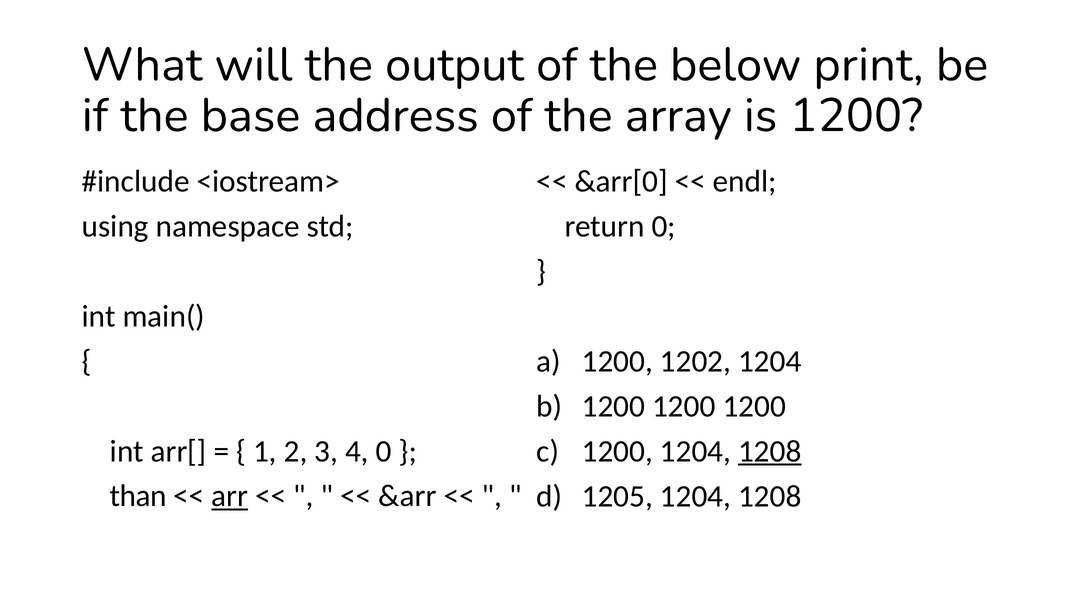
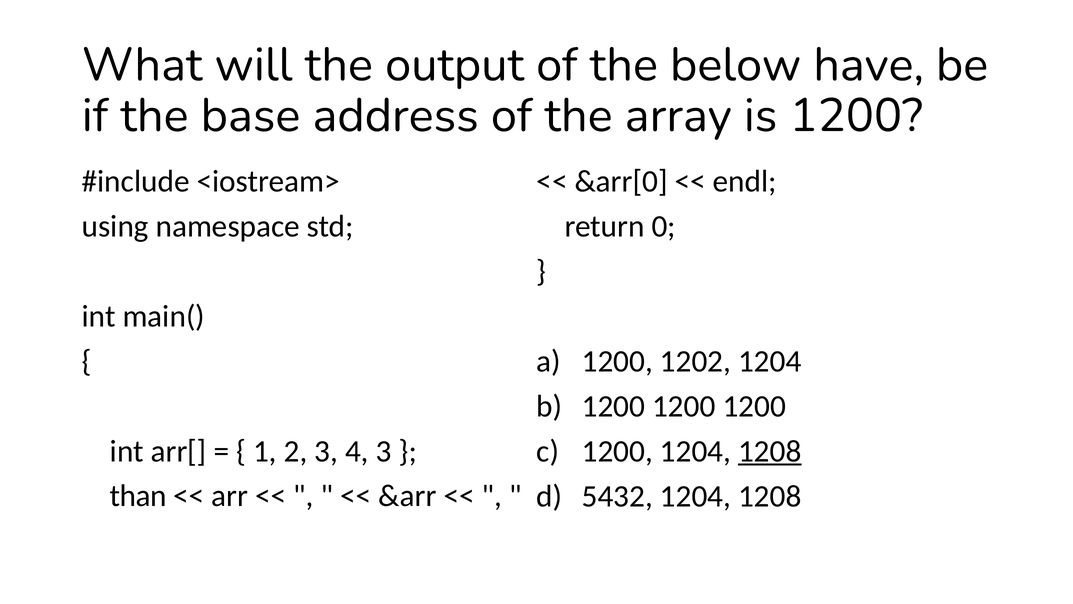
print: print -> have (869, 65)
4 0: 0 -> 3 (384, 451)
arr underline: present -> none (230, 496)
1205: 1205 -> 5432 (617, 496)
